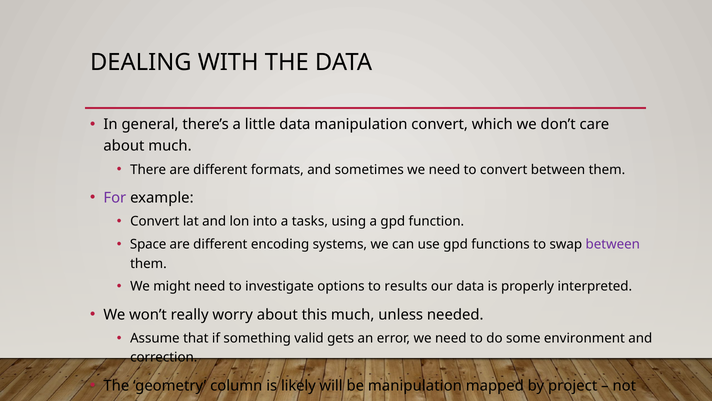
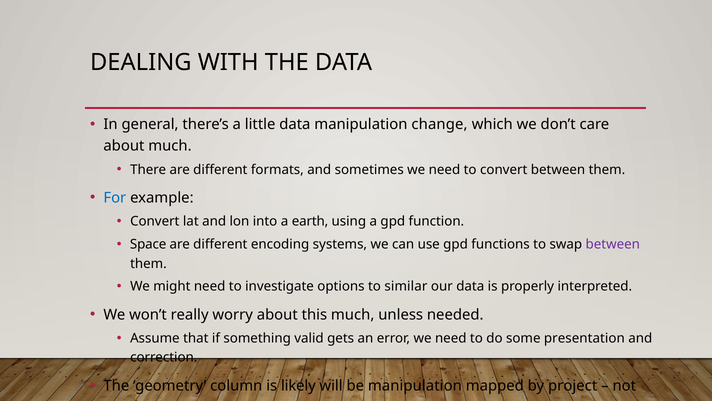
manipulation convert: convert -> change (440, 124)
For colour: purple -> blue (115, 197)
tasks: tasks -> earth (310, 221)
results: results -> similar (406, 286)
environment: environment -> presentation (584, 338)
